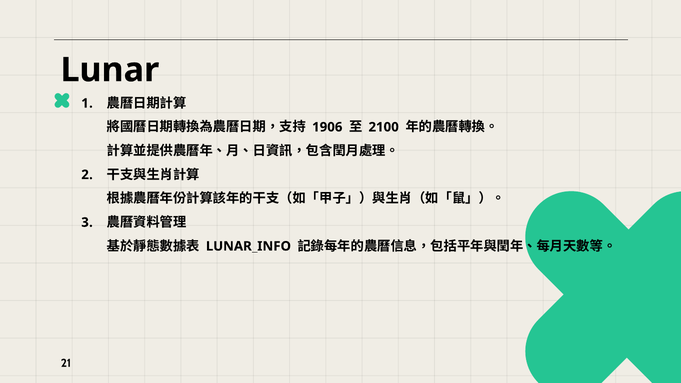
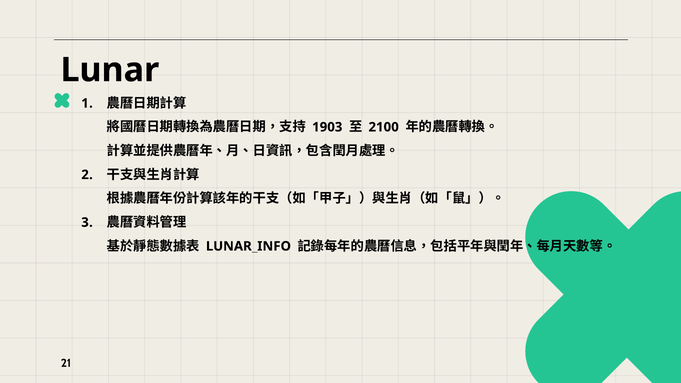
1906: 1906 -> 1903 (327, 127)
